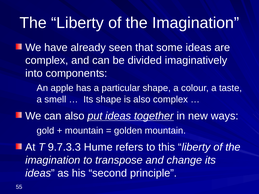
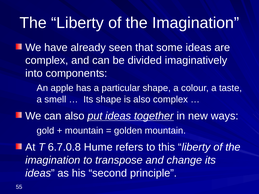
9.7.3.3: 9.7.3.3 -> 6.7.0.8 (64, 147)
